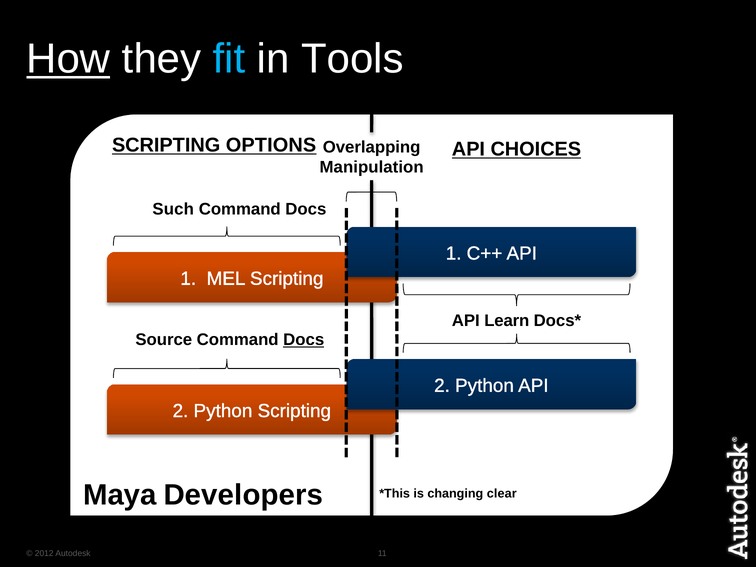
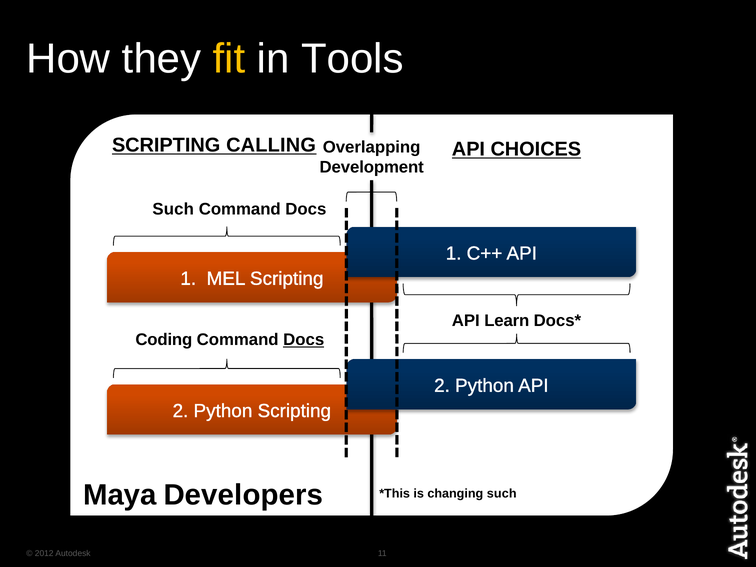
How underline: present -> none (68, 59)
fit colour: light blue -> yellow (229, 59)
OPTIONS: OPTIONS -> CALLING (271, 145)
Manipulation: Manipulation -> Development (372, 167)
Source: Source -> Coding (164, 340)
changing clear: clear -> such (502, 494)
